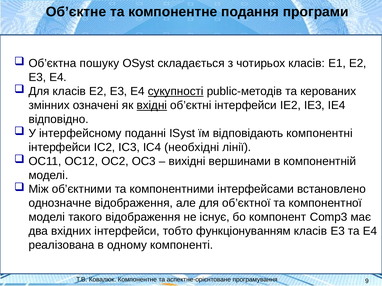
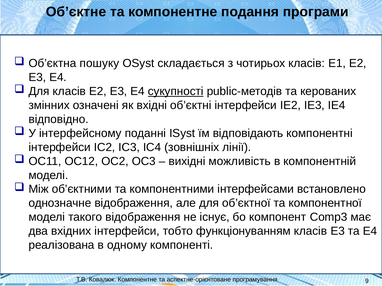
вхідні underline: present -> none (152, 105)
необхідні: необхідні -> зовнішніх (192, 147)
вершинами: вершинами -> можливість (240, 161)
